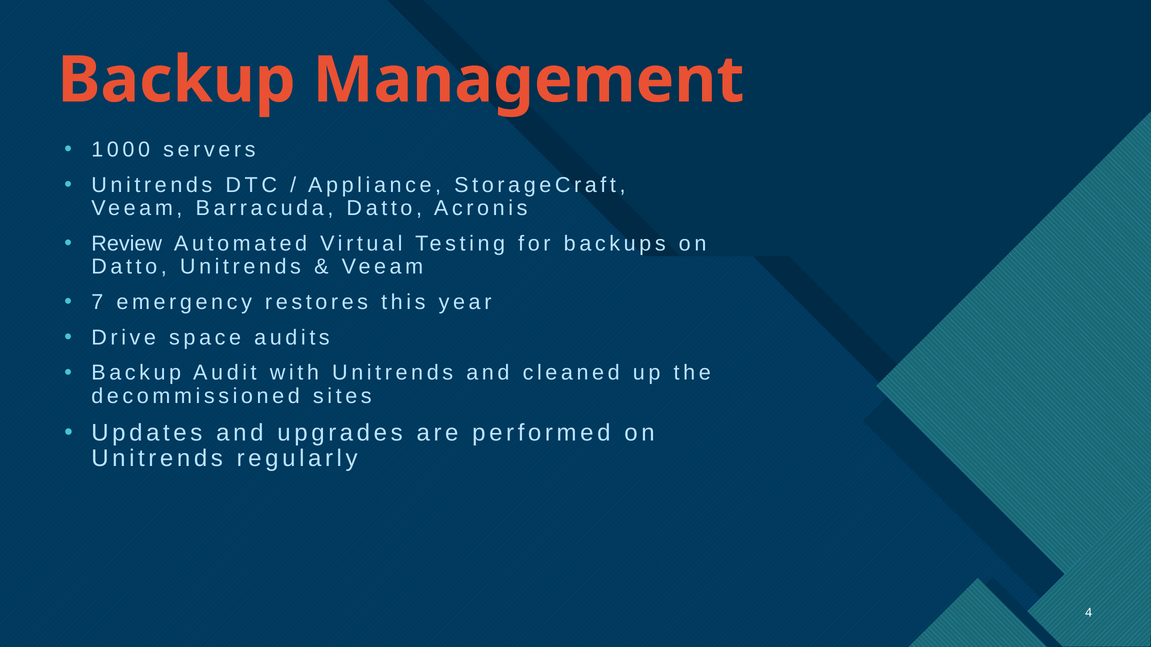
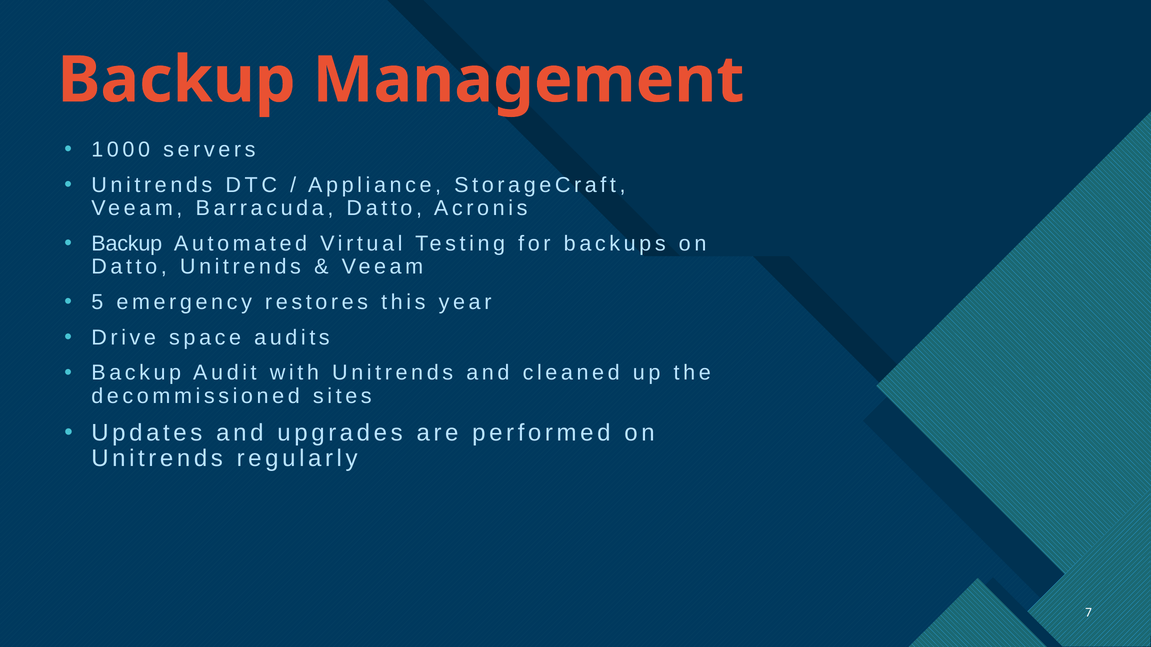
Review: Review -> Backup (127, 244)
7: 7 -> 5 (97, 302)
4: 4 -> 7 (1089, 613)
